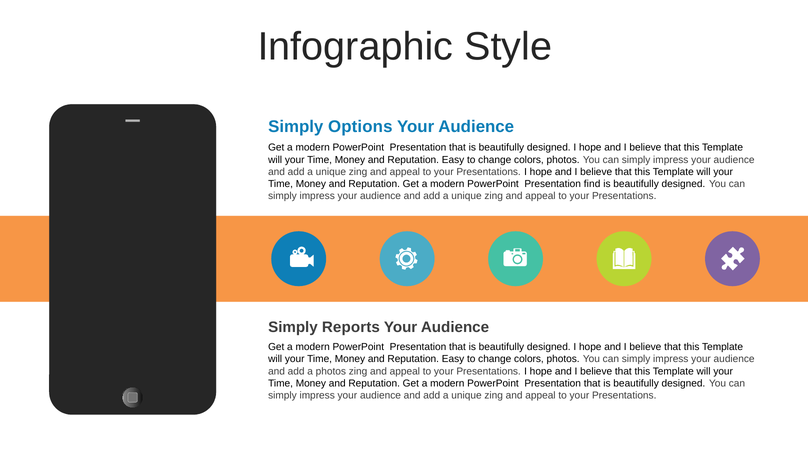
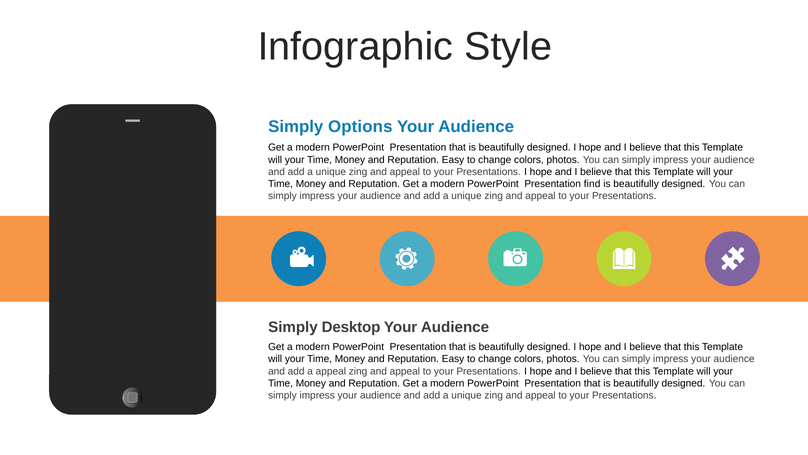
Reports: Reports -> Desktop (351, 327)
a photos: photos -> appeal (331, 371)
